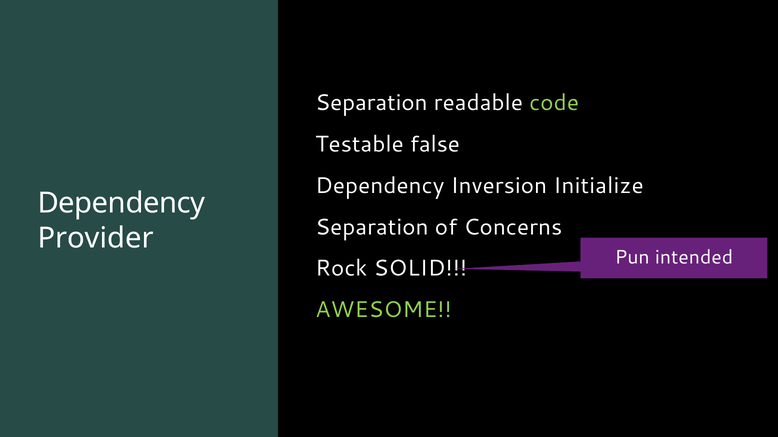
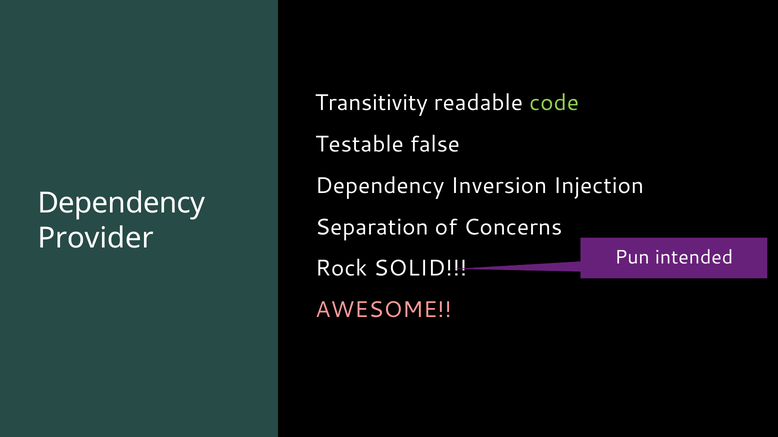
Separation: Separation -> Transitivity (371, 103)
Initialize: Initialize -> Injection (599, 186)
AWESOME colour: light green -> pink (383, 310)
